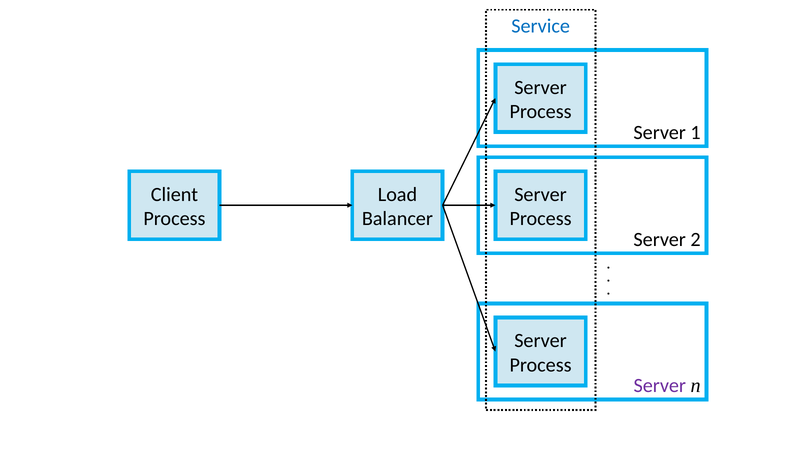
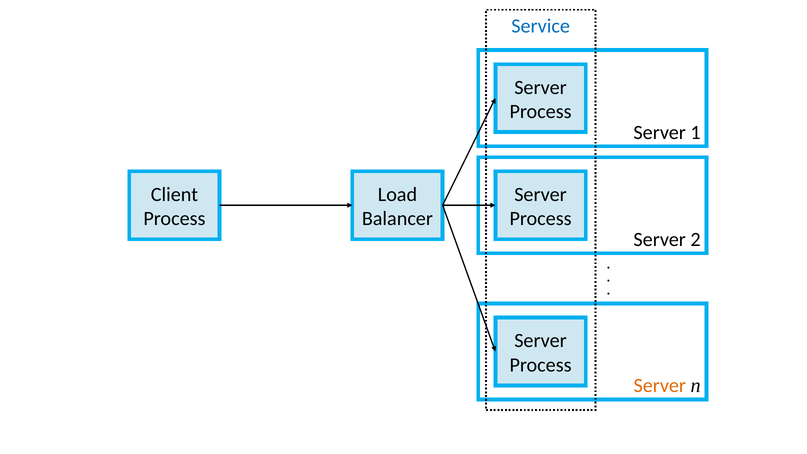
Server colour: purple -> orange (660, 386)
